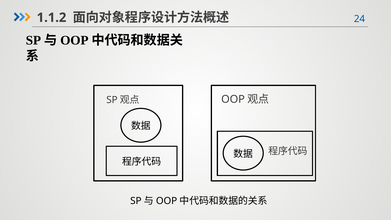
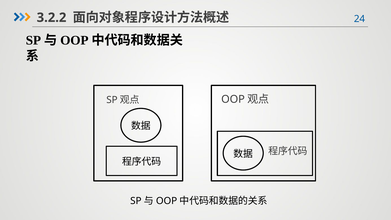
1.1.2: 1.1.2 -> 3.2.2 (52, 18)
